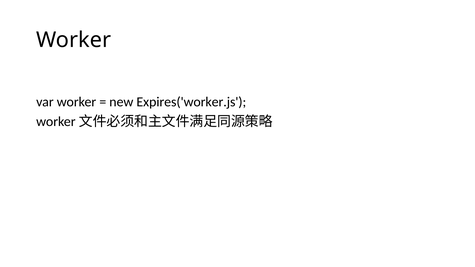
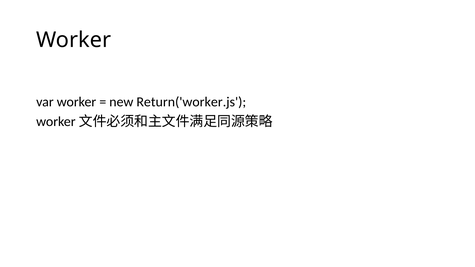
Expires('worker.js: Expires('worker.js -> Return('worker.js (191, 102)
